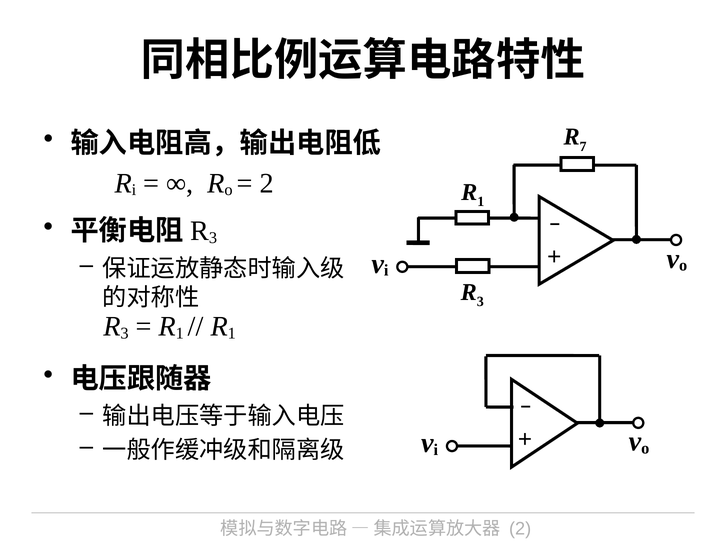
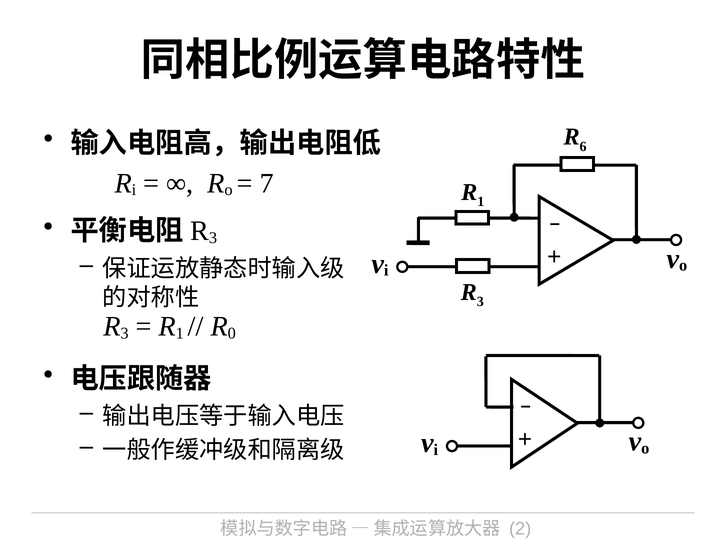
7: 7 -> 6 (583, 146)
2: 2 -> 7 (267, 183)
1: 1 -> 0 (232, 333)
